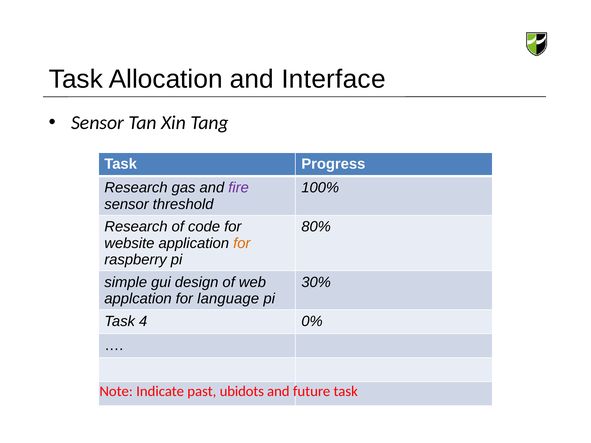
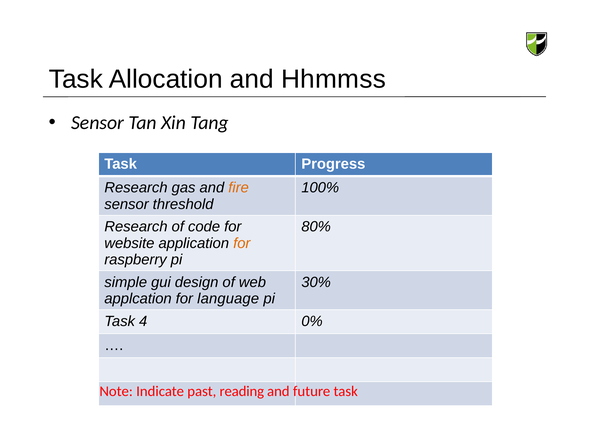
Interface: Interface -> Hhmmss (334, 79)
fire colour: purple -> orange (239, 188)
ubidots: ubidots -> reading (242, 391)
